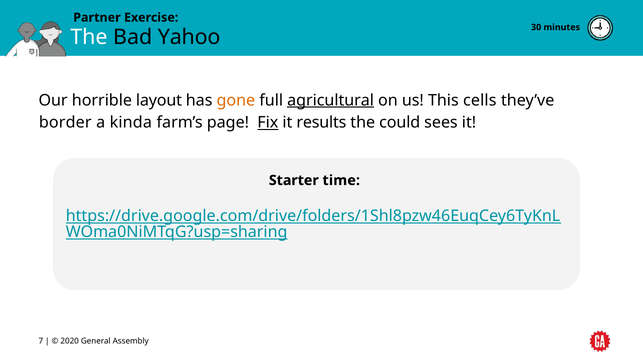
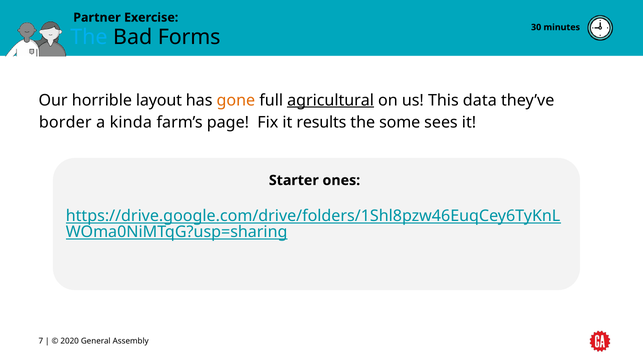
The colour: white -> light blue (89, 37)
Yahoo: Yahoo -> Forms (189, 37)
cells: cells -> data (480, 100)
Fix underline: present -> none (268, 123)
could: could -> some (400, 123)
time: time -> ones (341, 181)
